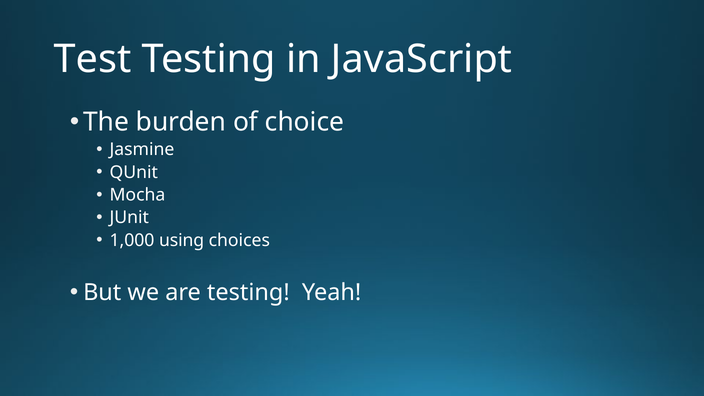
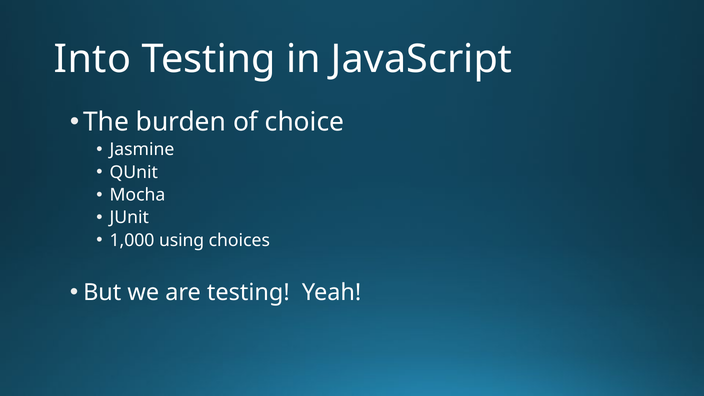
Test: Test -> Into (92, 59)
